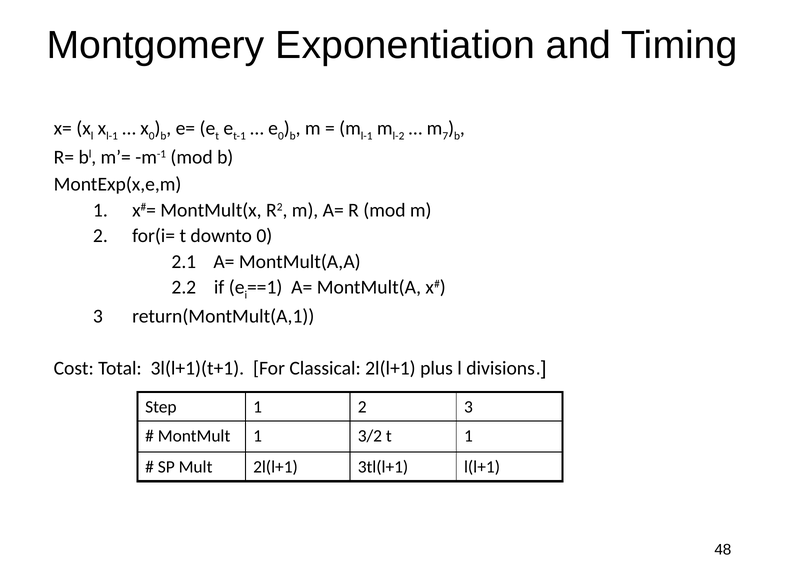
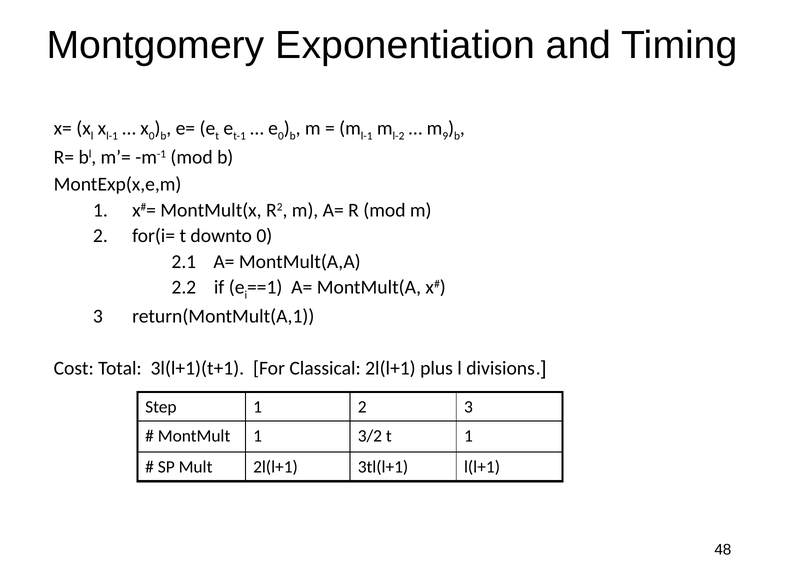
7: 7 -> 9 (445, 136)
